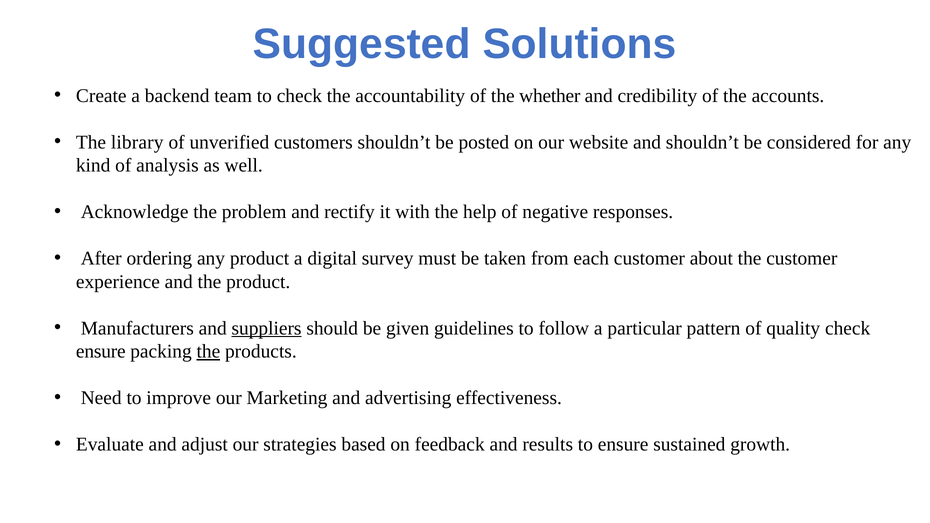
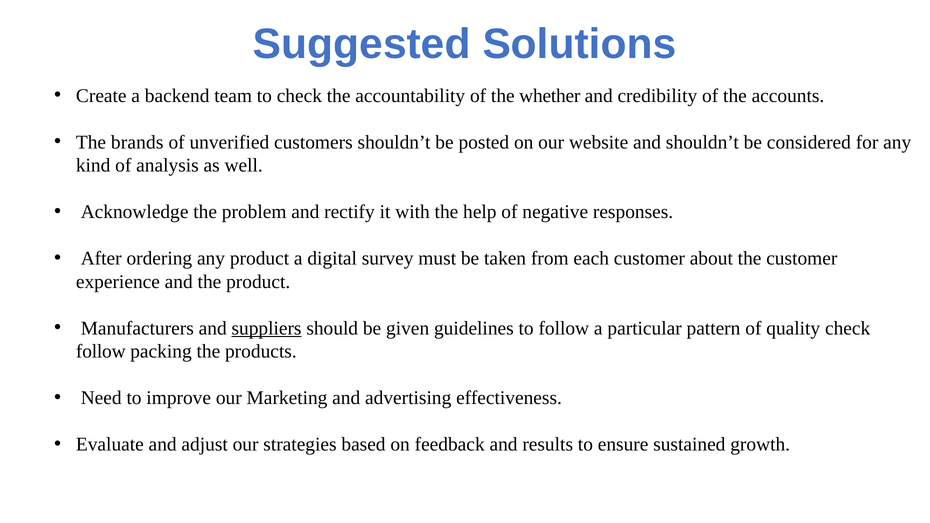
library: library -> brands (137, 142)
ensure: ensure -> follow (101, 352)
the underline: present -> none (208, 352)
